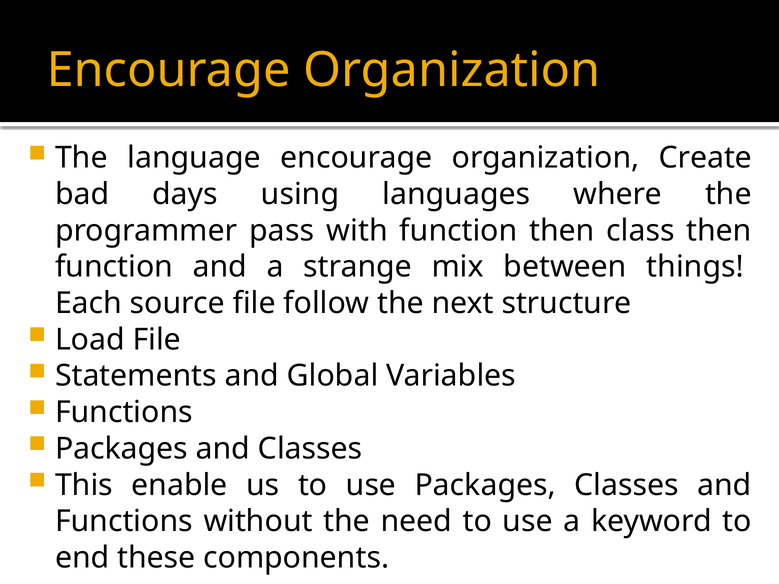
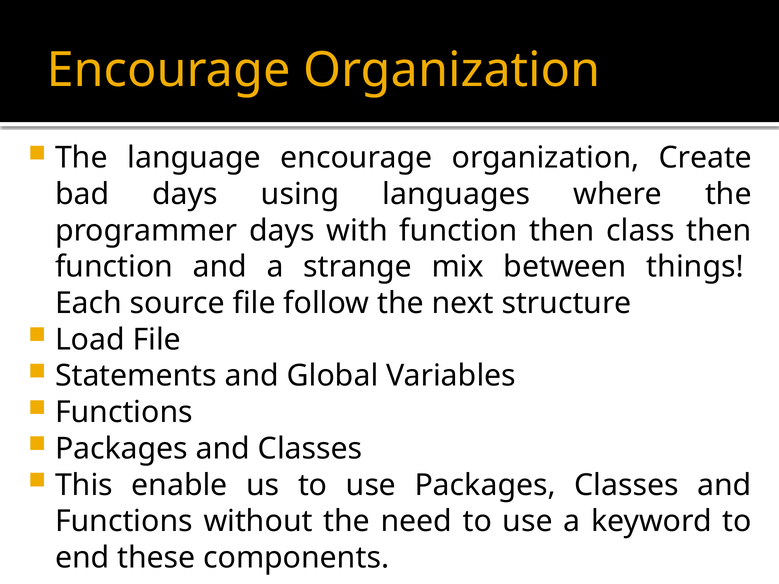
programmer pass: pass -> days (282, 231)
